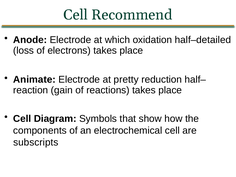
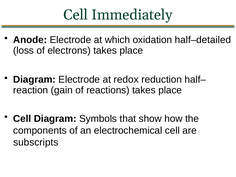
Recommend: Recommend -> Immediately (132, 15)
Animate: Animate -> Diagram (34, 80)
pretty: pretty -> redox (126, 80)
